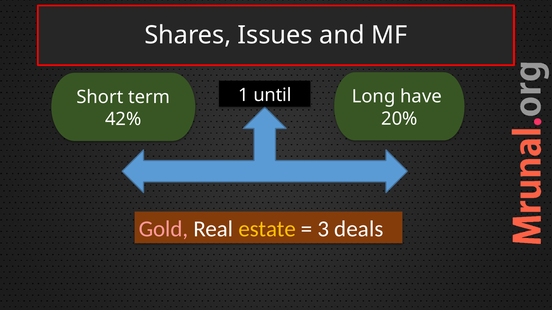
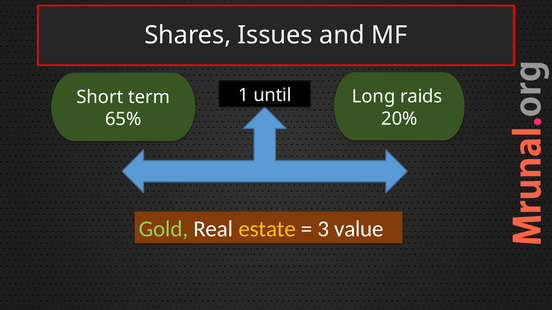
have: have -> raids (421, 97)
42%: 42% -> 65% (123, 119)
Gold colour: pink -> light green (164, 229)
deals: deals -> value (359, 229)
